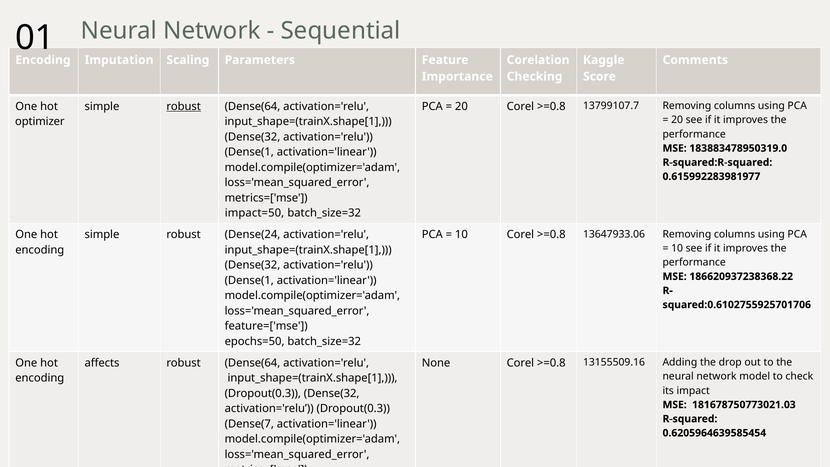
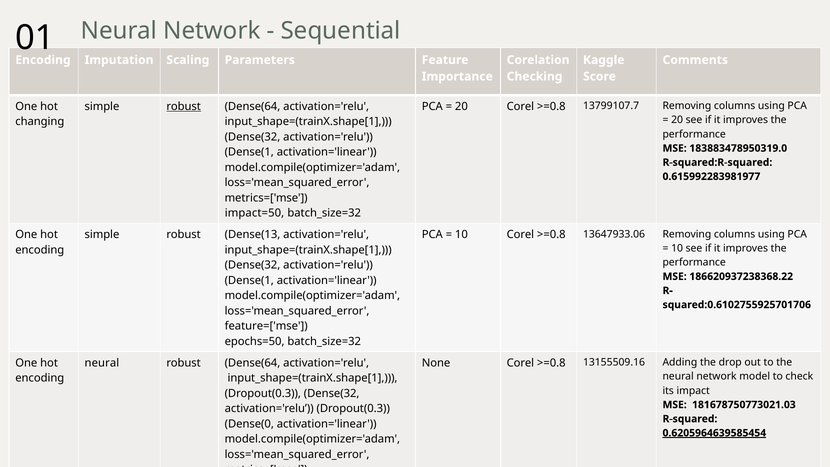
optimizer: optimizer -> changing (40, 122)
Dense(24: Dense(24 -> Dense(13 (252, 235)
affects: affects -> neural (102, 363)
Dense(7: Dense(7 -> Dense(0 (249, 424)
0.6205964639585454 underline: none -> present (714, 433)
